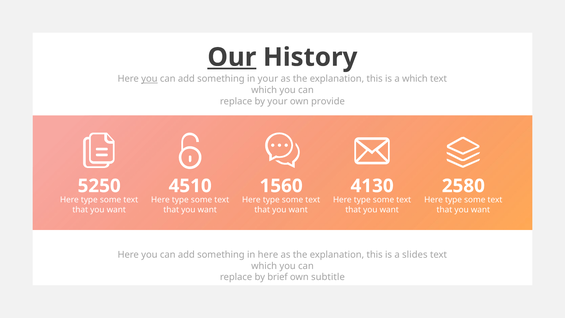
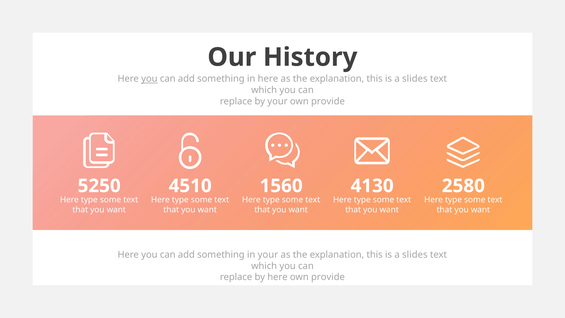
Our underline: present -> none (232, 57)
in your: your -> here (268, 79)
which: which -> slides (415, 79)
in here: here -> your (268, 254)
by brief: brief -> here (277, 277)
subtitle: subtitle -> provide (328, 277)
